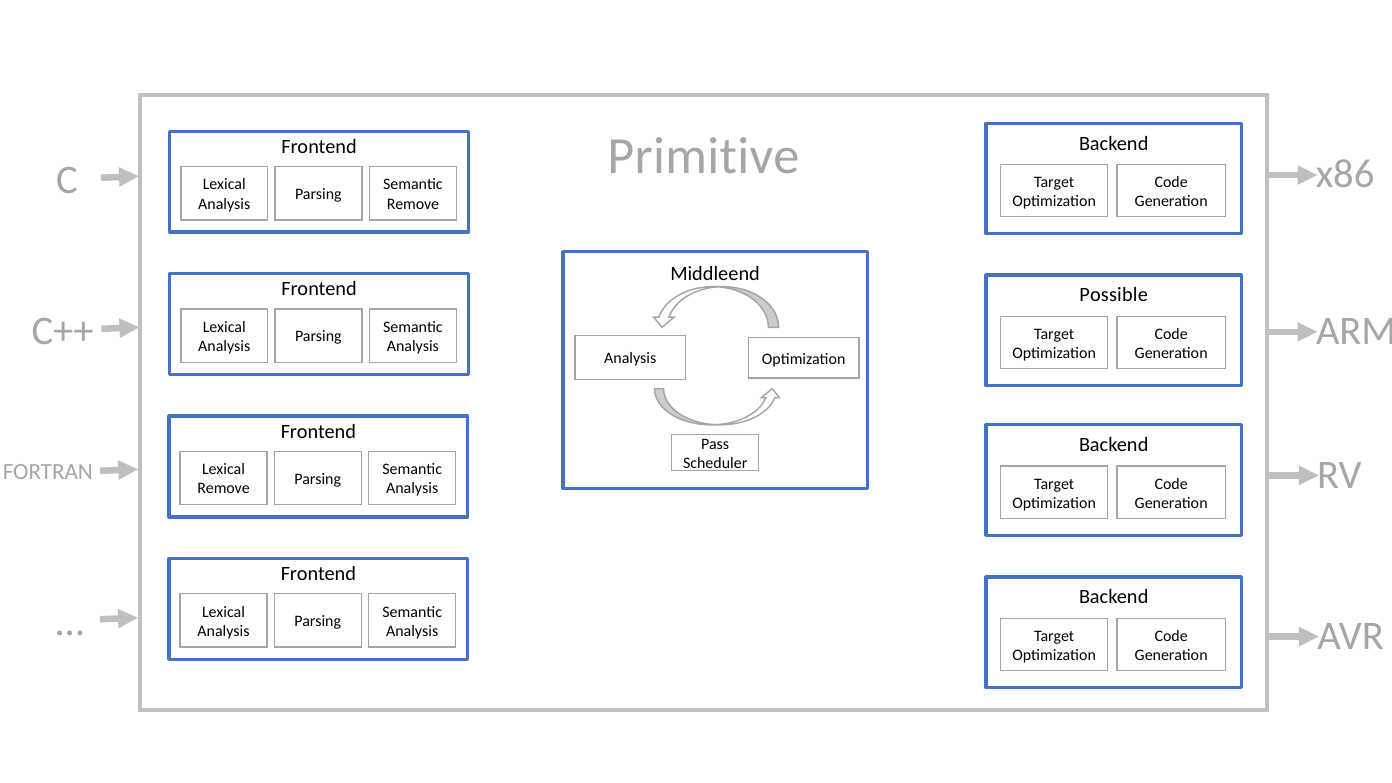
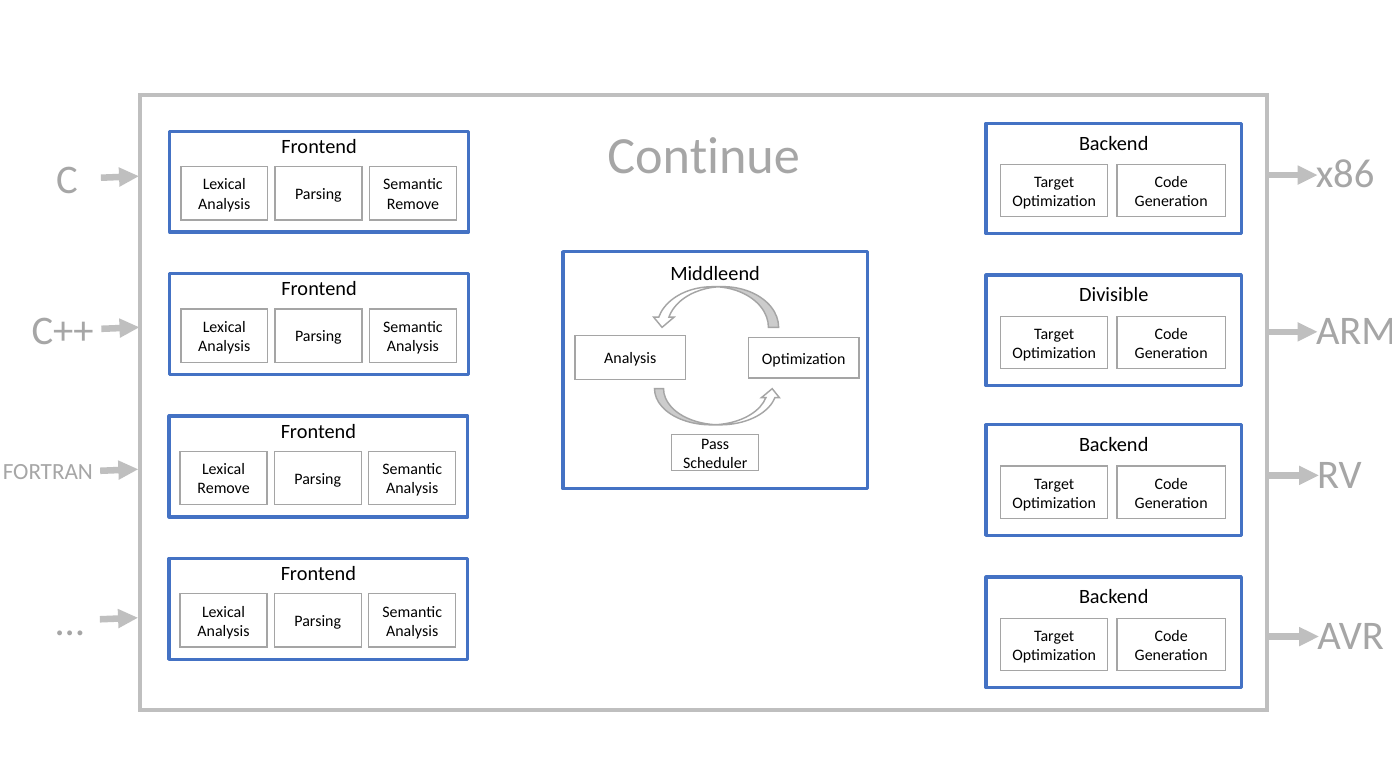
Primitive: Primitive -> Continue (704, 156)
Possible: Possible -> Divisible (1114, 295)
